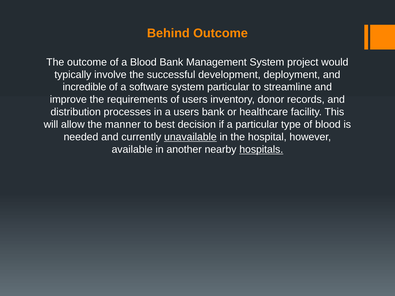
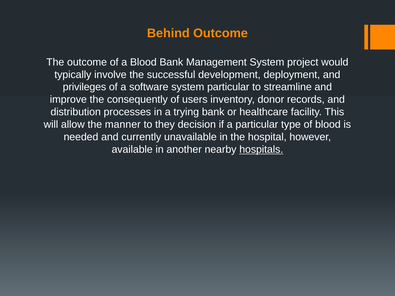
incredible: incredible -> privileges (84, 87)
requirements: requirements -> consequently (137, 100)
a users: users -> trying (186, 112)
best: best -> they (165, 125)
unavailable underline: present -> none (190, 137)
